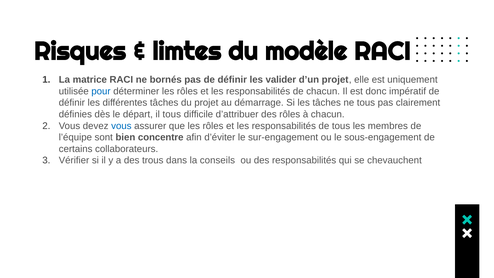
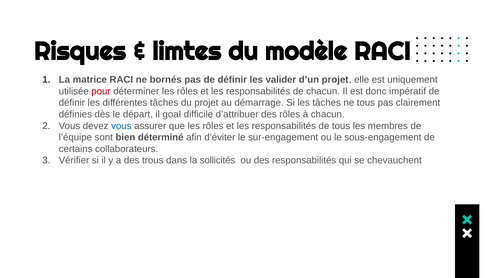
pour colour: blue -> red (101, 91)
il tous: tous -> goal (172, 114)
concentre: concentre -> déterminé (161, 137)
conseils: conseils -> sollicités (218, 160)
